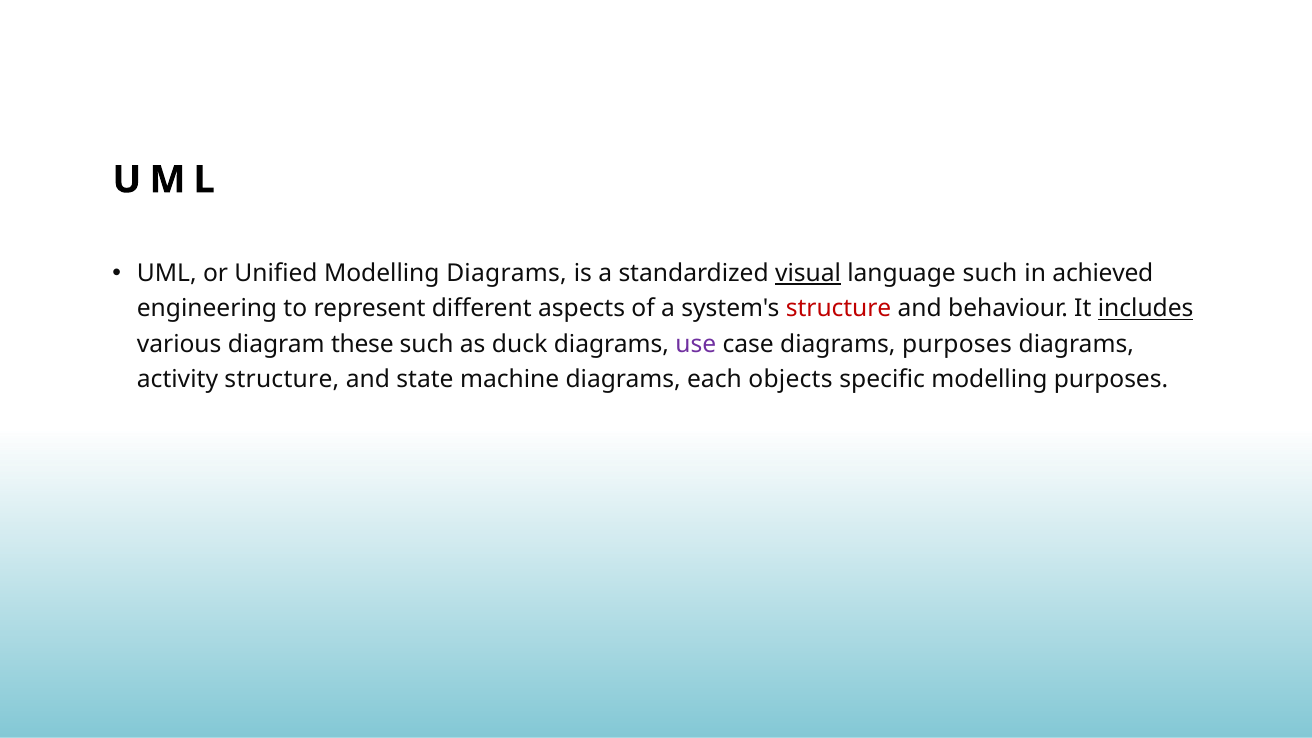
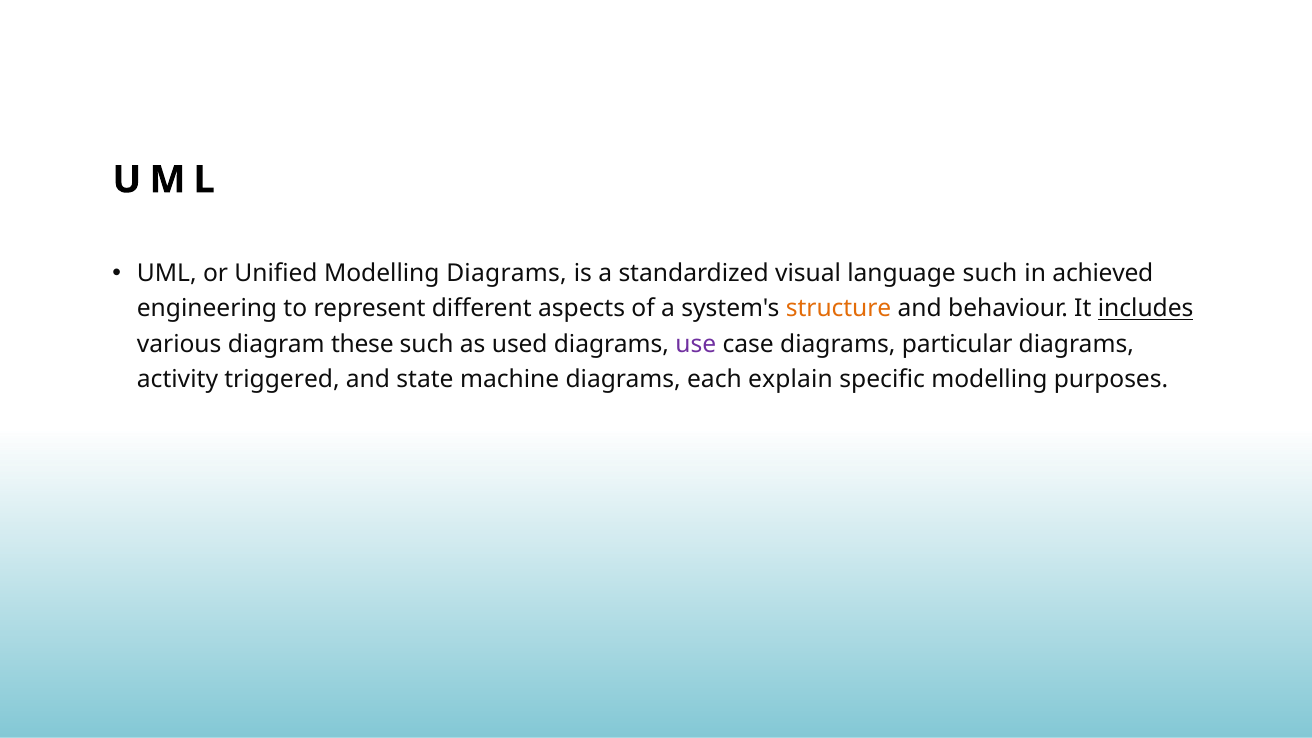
visual underline: present -> none (808, 273)
structure colour: red -> orange (839, 309)
duck: duck -> used (520, 344)
diagrams purposes: purposes -> particular (957, 344)
activity structure: structure -> triggered (282, 380)
objects: objects -> explain (791, 380)
